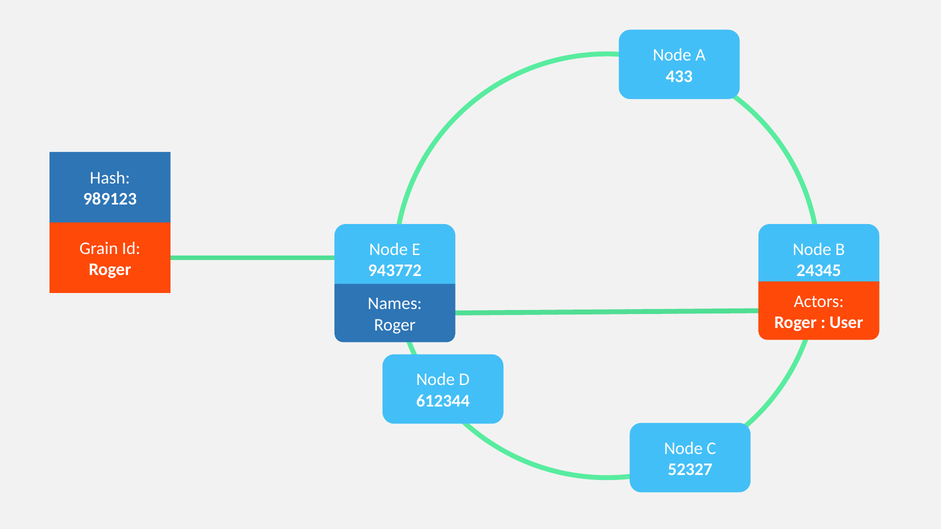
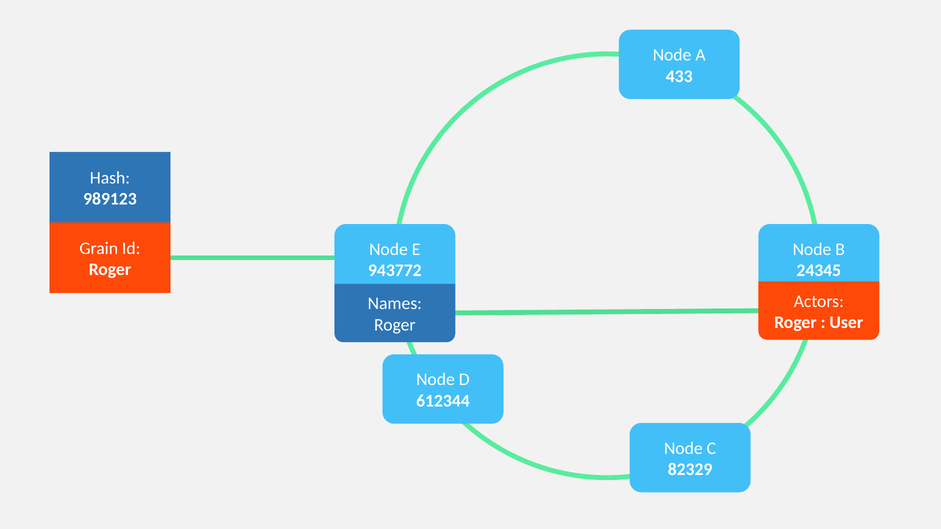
52327: 52327 -> 82329 (690, 470)
